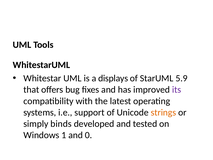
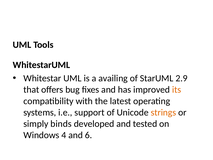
displays: displays -> availing (113, 78)
5.9: 5.9 -> 2.9 (182, 78)
its colour: purple -> orange (177, 90)
1: 1 -> 4 (64, 135)
0: 0 -> 6 (89, 135)
